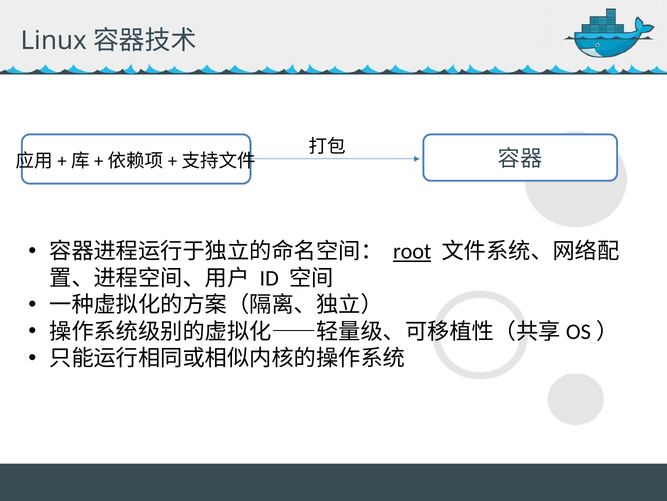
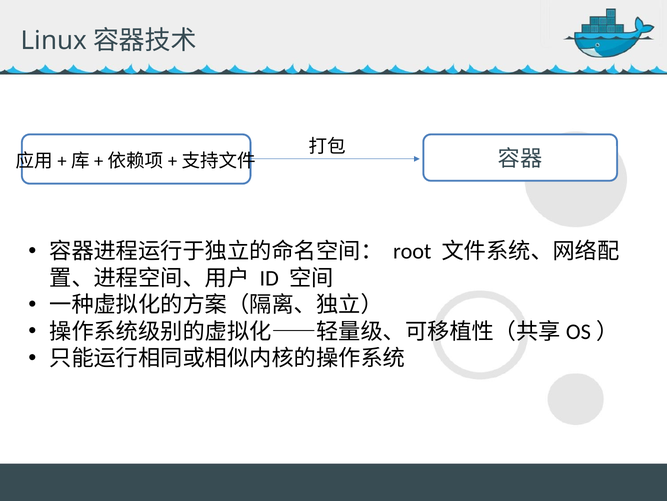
root underline: present -> none (412, 251)
